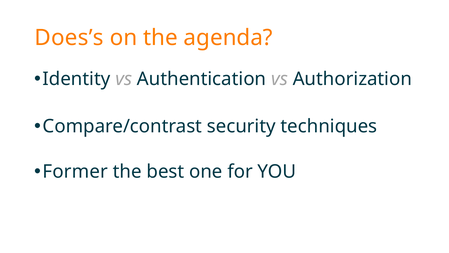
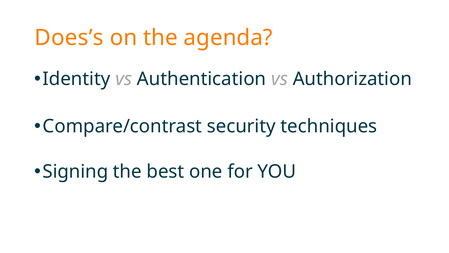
Former: Former -> Signing (75, 171)
